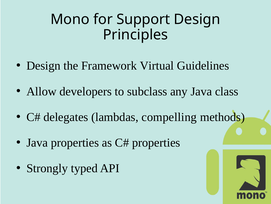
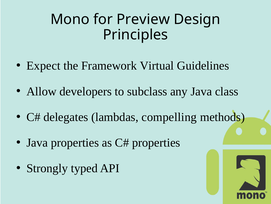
Support: Support -> Preview (143, 19)
Design: Design -> Expect (43, 66)
